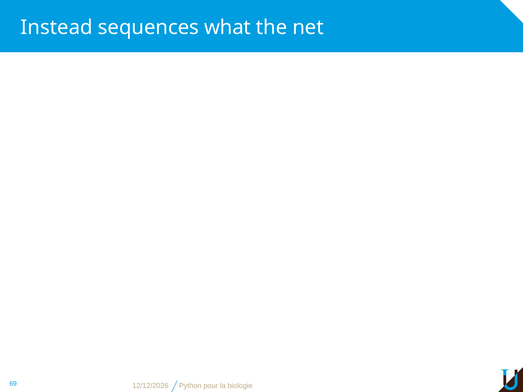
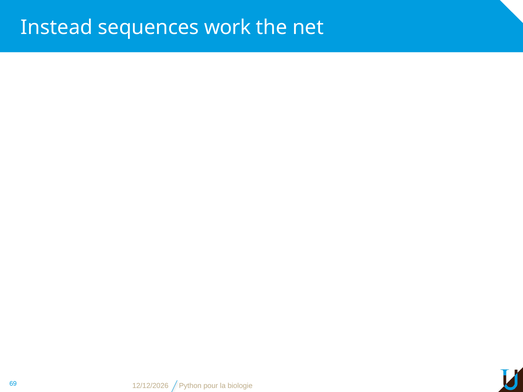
what: what -> work (228, 28)
